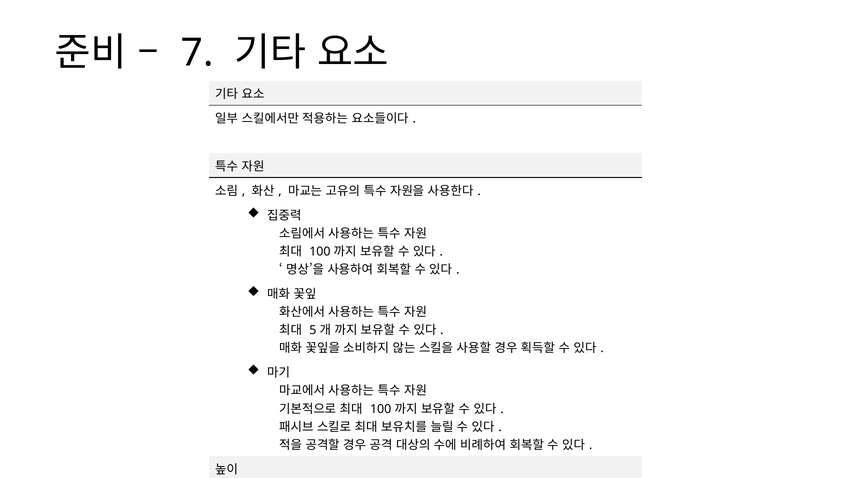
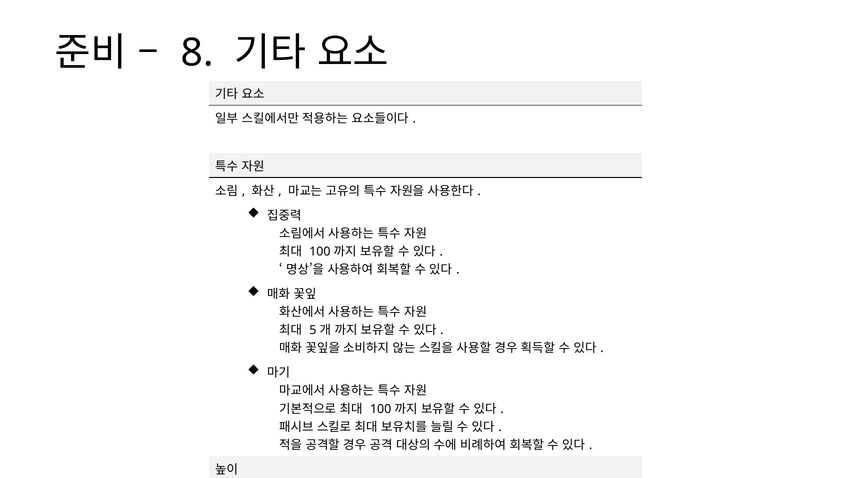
7: 7 -> 8 (197, 53)
